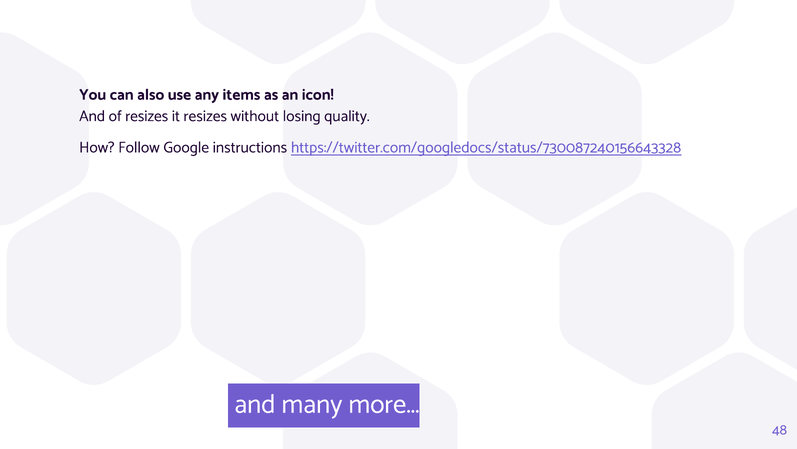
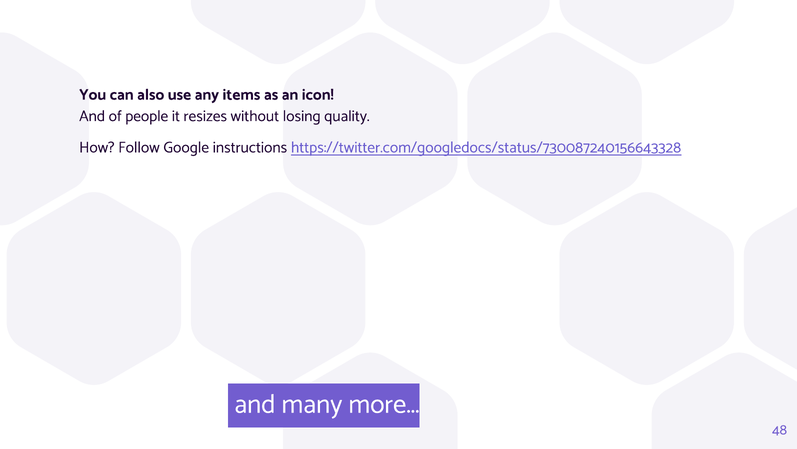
of resizes: resizes -> people (147, 116)
